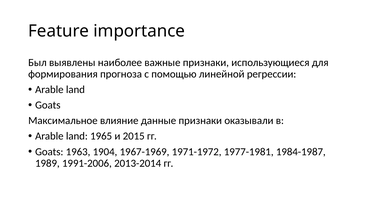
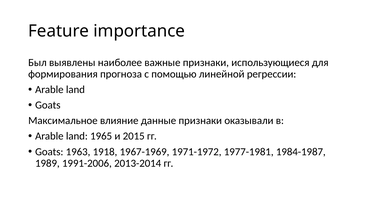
1904: 1904 -> 1918 (105, 152)
